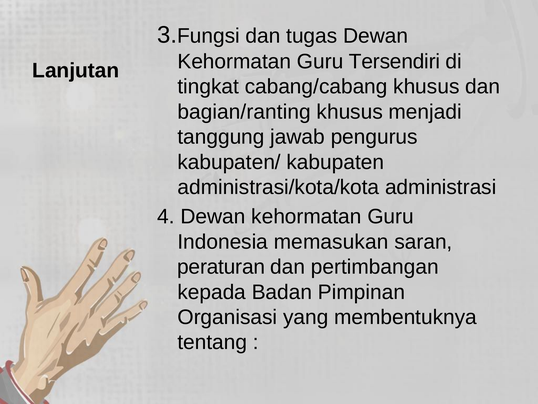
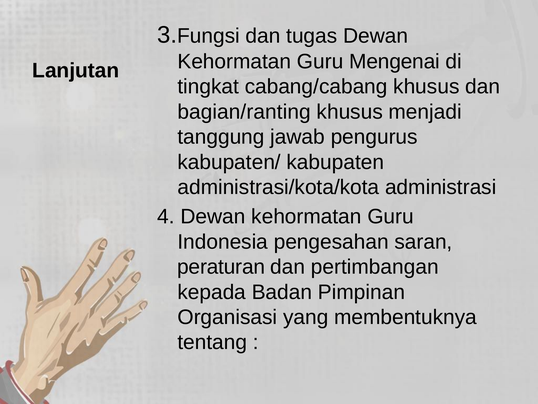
Tersendiri: Tersendiri -> Mengenai (395, 61)
memasukan: memasukan -> pengesahan (331, 242)
